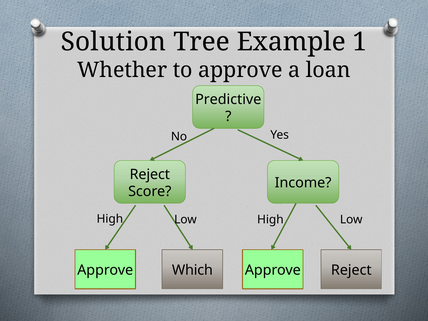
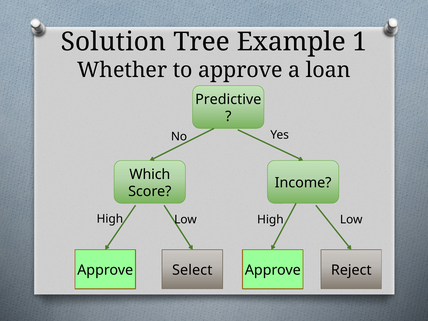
Reject: Reject -> Which (150, 174)
Which: Which -> Select (192, 270)
